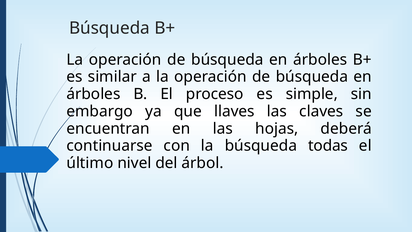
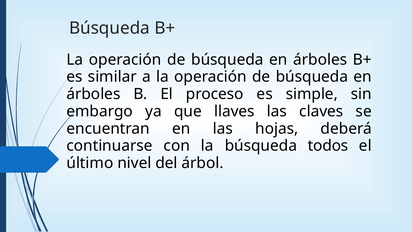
todas: todas -> todos (328, 146)
